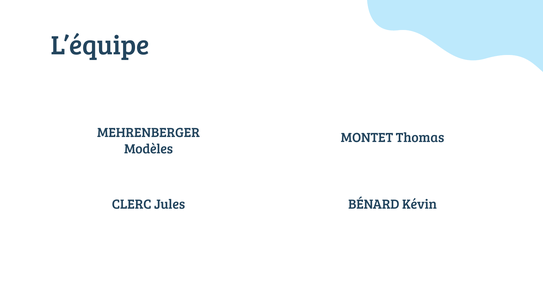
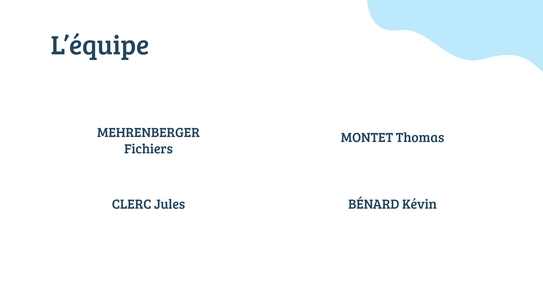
Modèles: Modèles -> Fichiers (149, 149)
